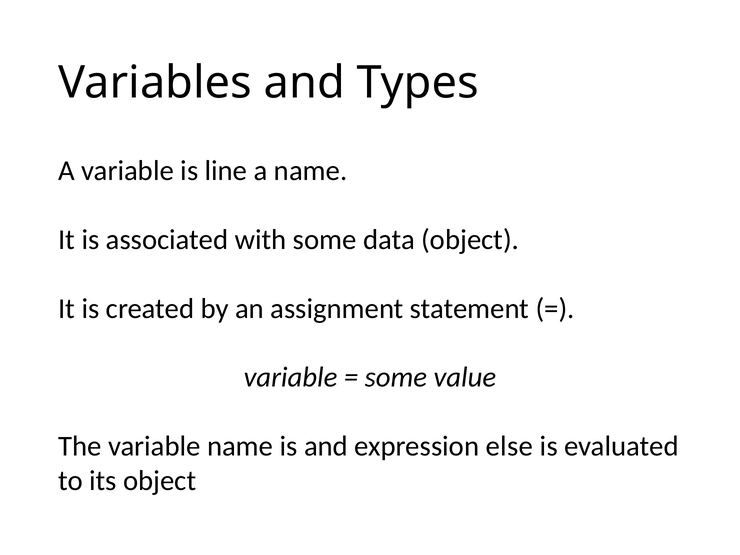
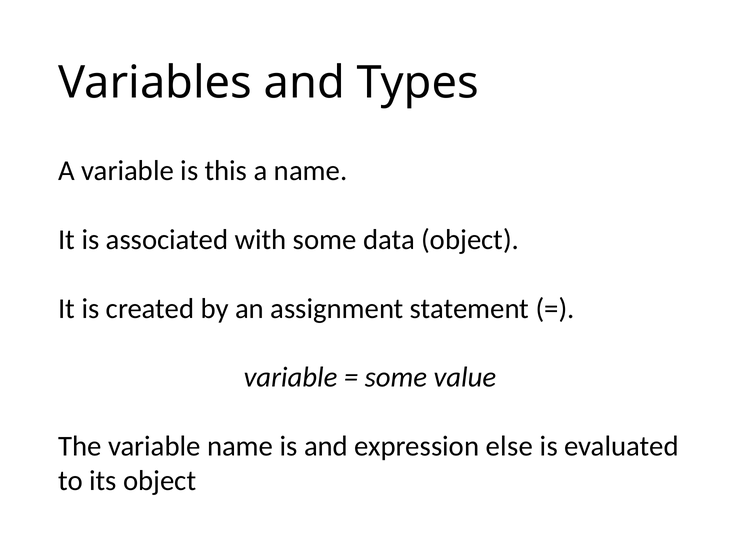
line: line -> this (226, 171)
